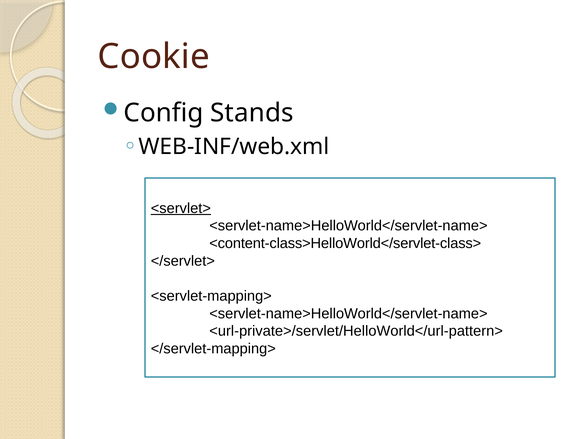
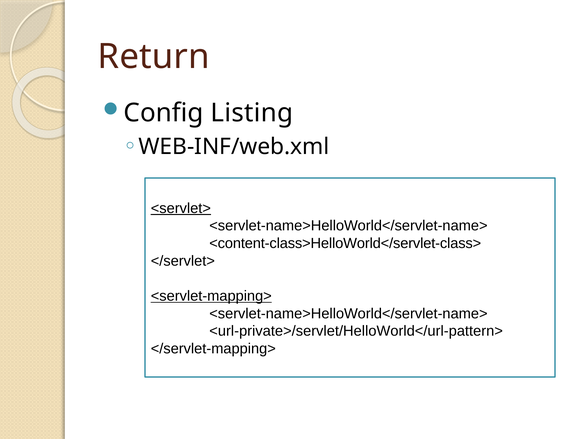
Cookie: Cookie -> Return (154, 57)
Stands: Stands -> Listing (252, 113)
<servlet-mapping> underline: none -> present (211, 296)
